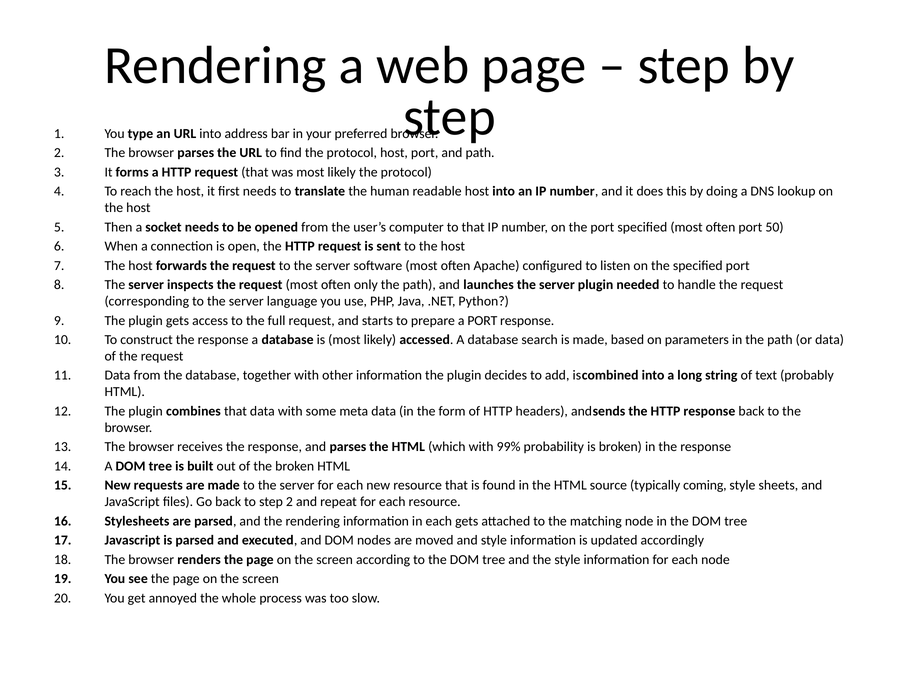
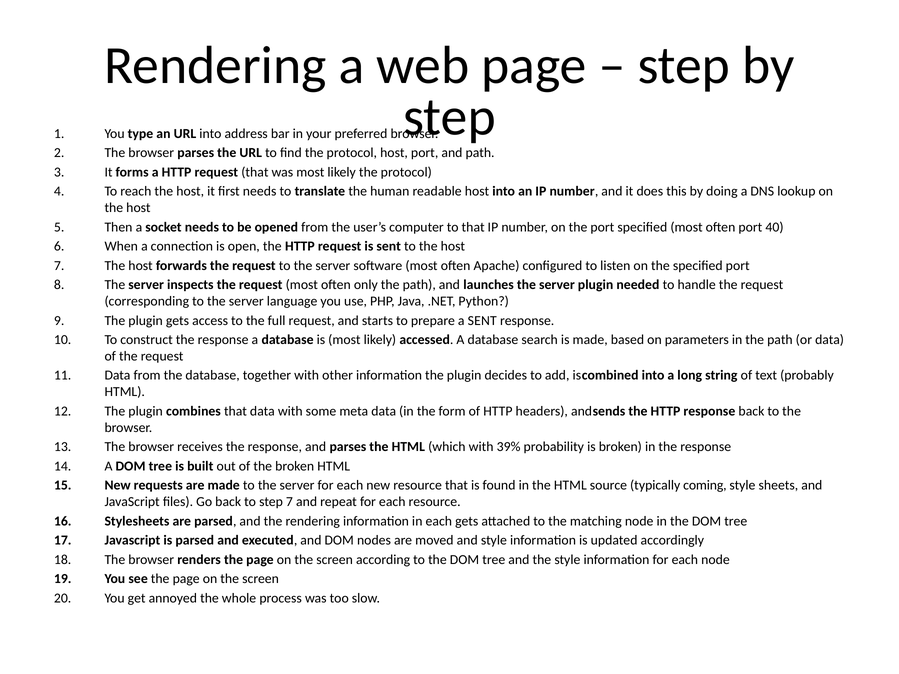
50: 50 -> 40 (775, 227)
a PORT: PORT -> SENT (482, 321)
99%: 99% -> 39% (509, 447)
step 2: 2 -> 7 (289, 502)
